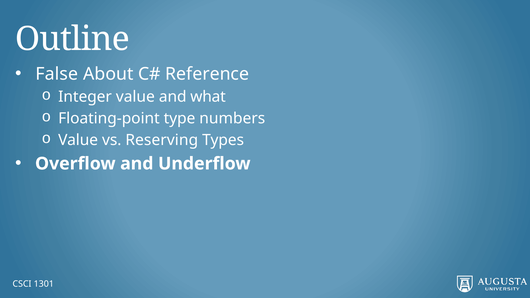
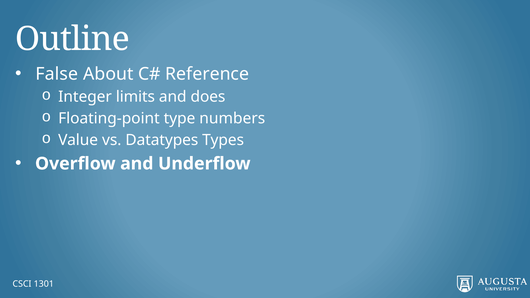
Integer value: value -> limits (135, 97)
what: what -> does (208, 97)
Reserving: Reserving -> Datatypes (162, 140)
